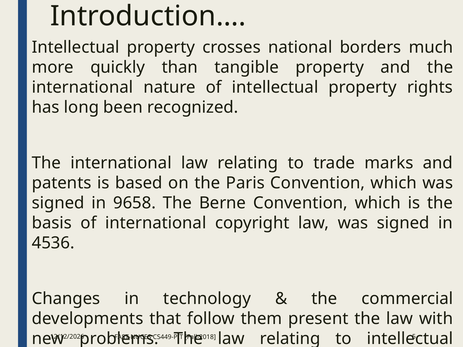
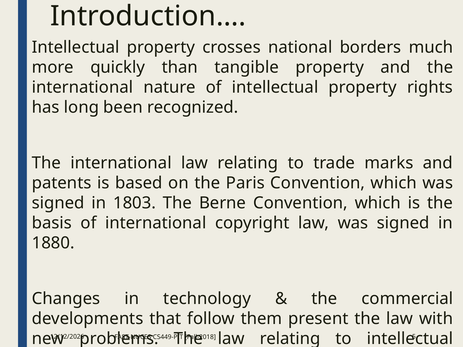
9658: 9658 -> 1803 (135, 203)
4536: 4536 -> 1880 (53, 243)
